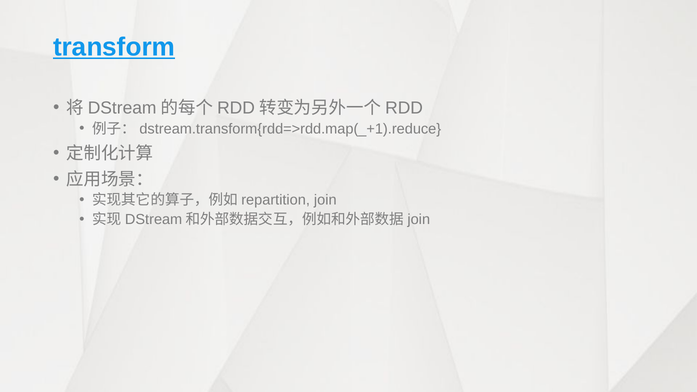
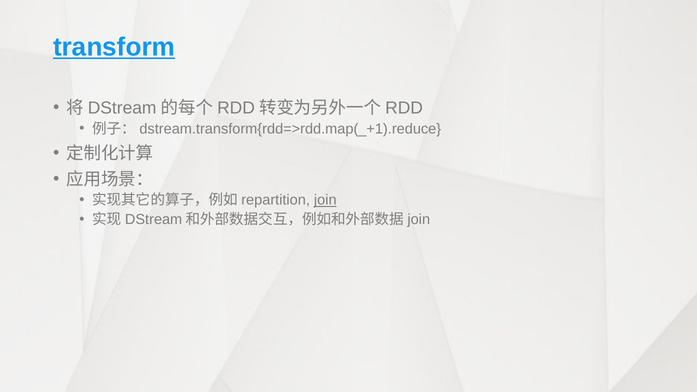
join underline: none -> present (325, 200)
